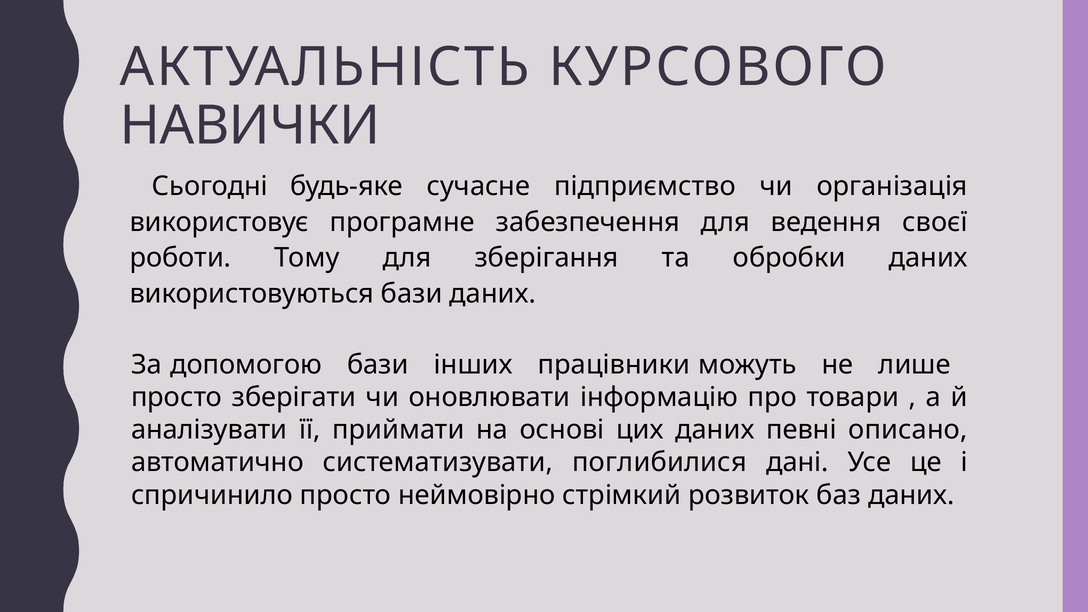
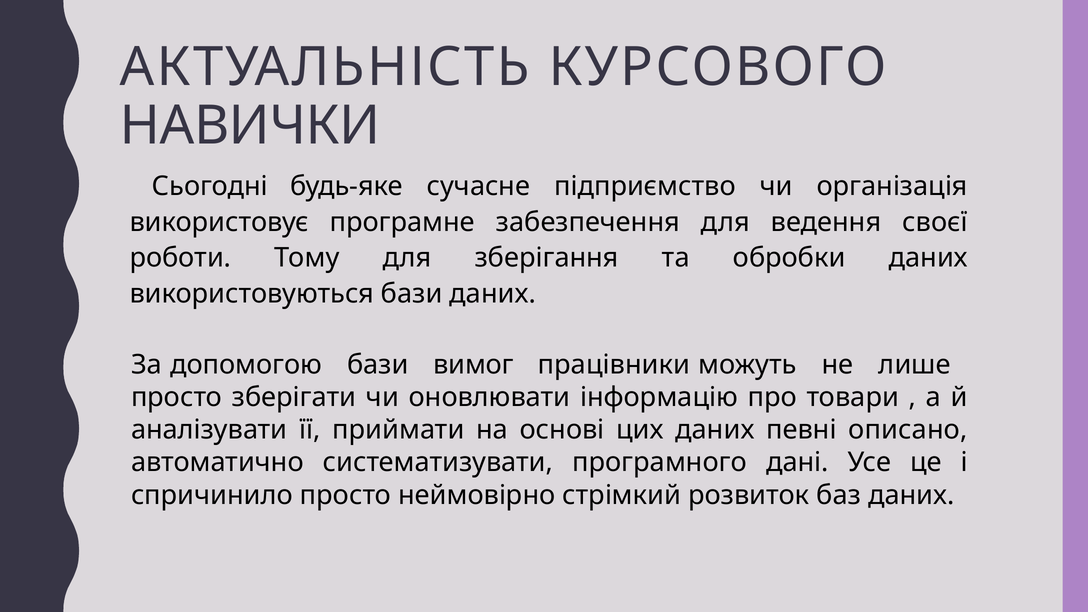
інших: інших -> вимог (473, 365)
поглибилися: поглибилися -> програмного (660, 462)
